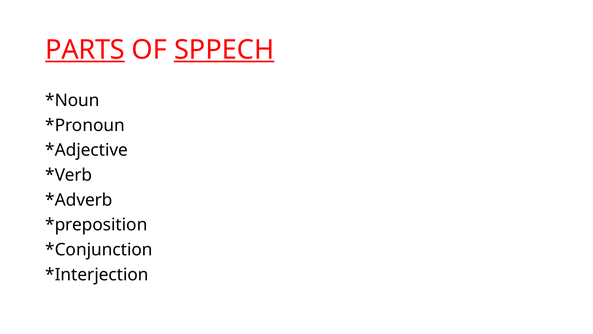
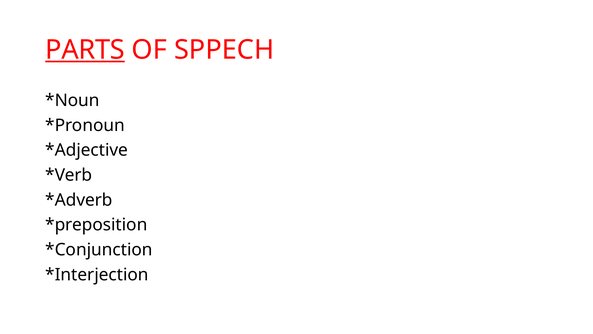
SPPECH underline: present -> none (224, 50)
